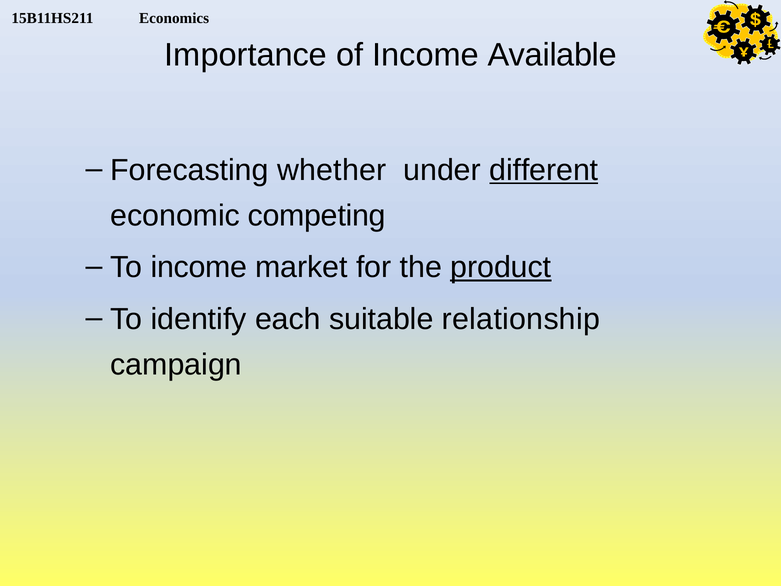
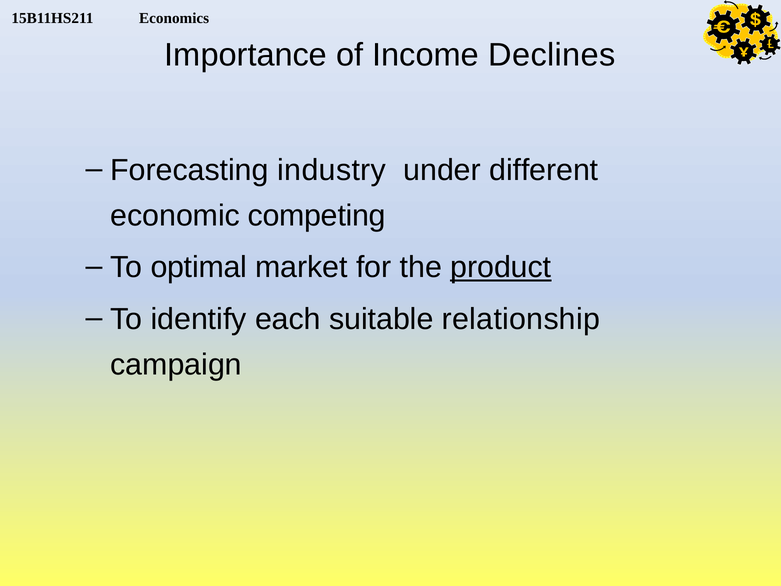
Available: Available -> Declines (552, 55)
whether: whether -> industry (332, 170)
different underline: present -> none (544, 170)
To income: income -> optimal (199, 267)
